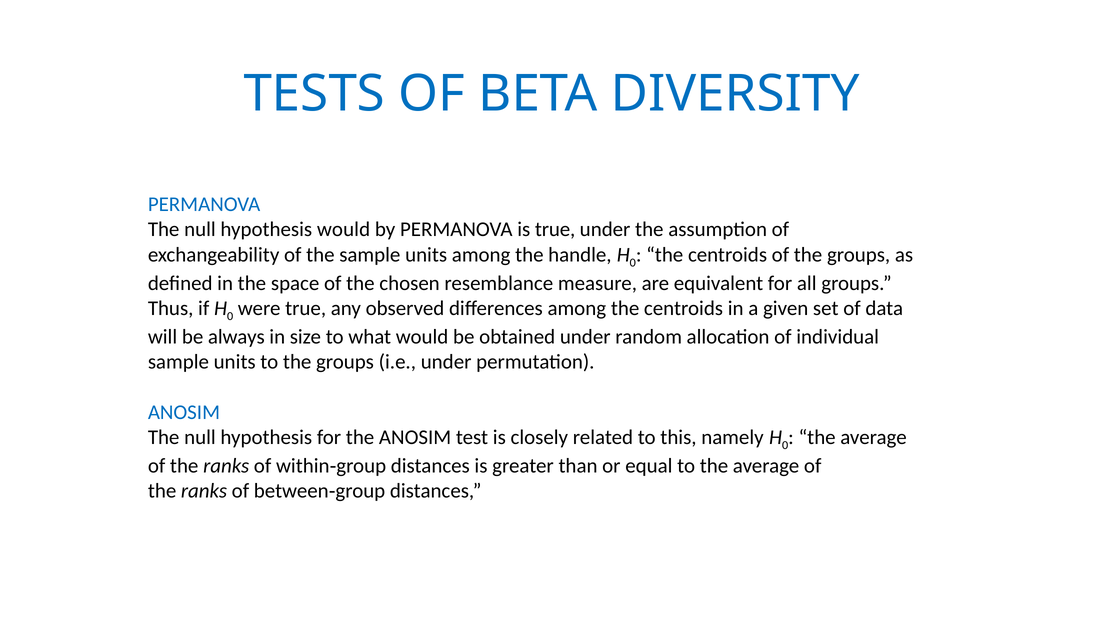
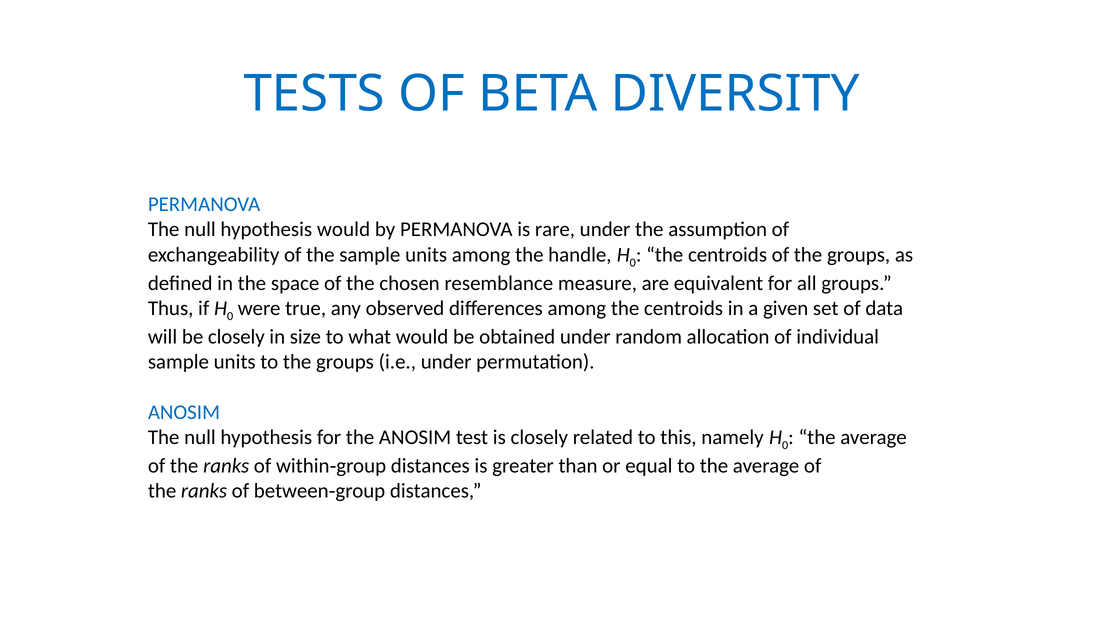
is true: true -> rare (555, 230)
be always: always -> closely (236, 337)
